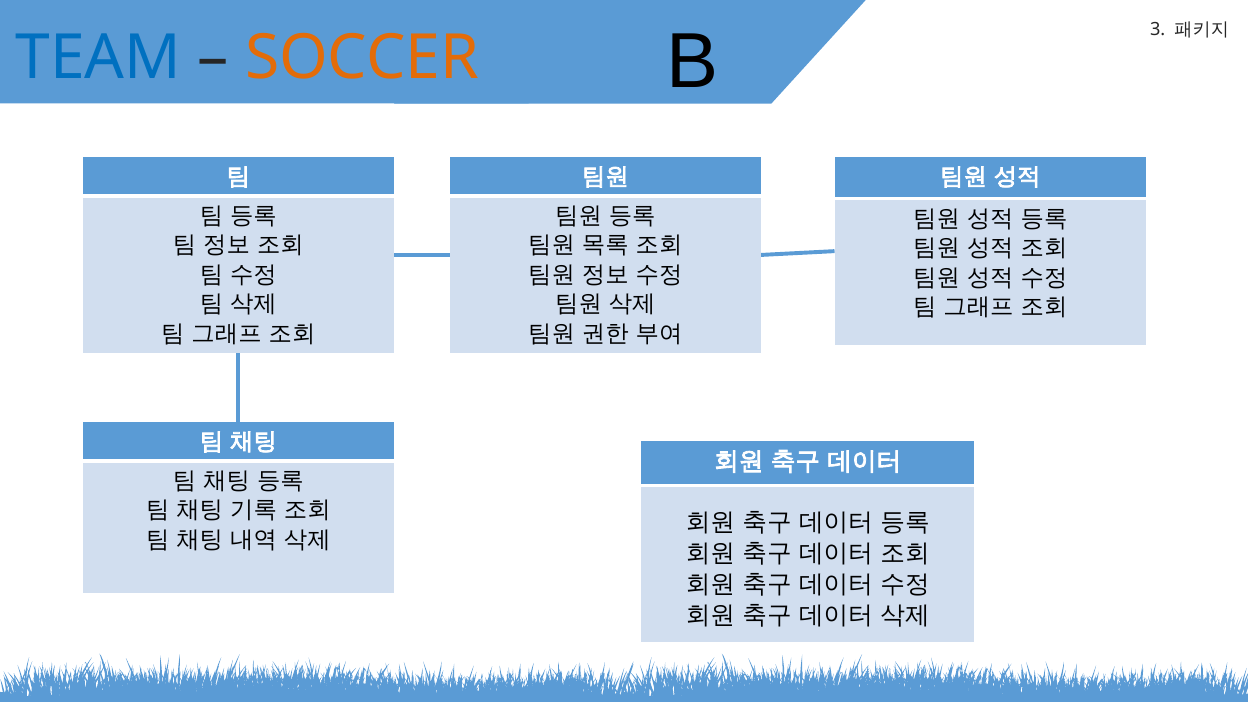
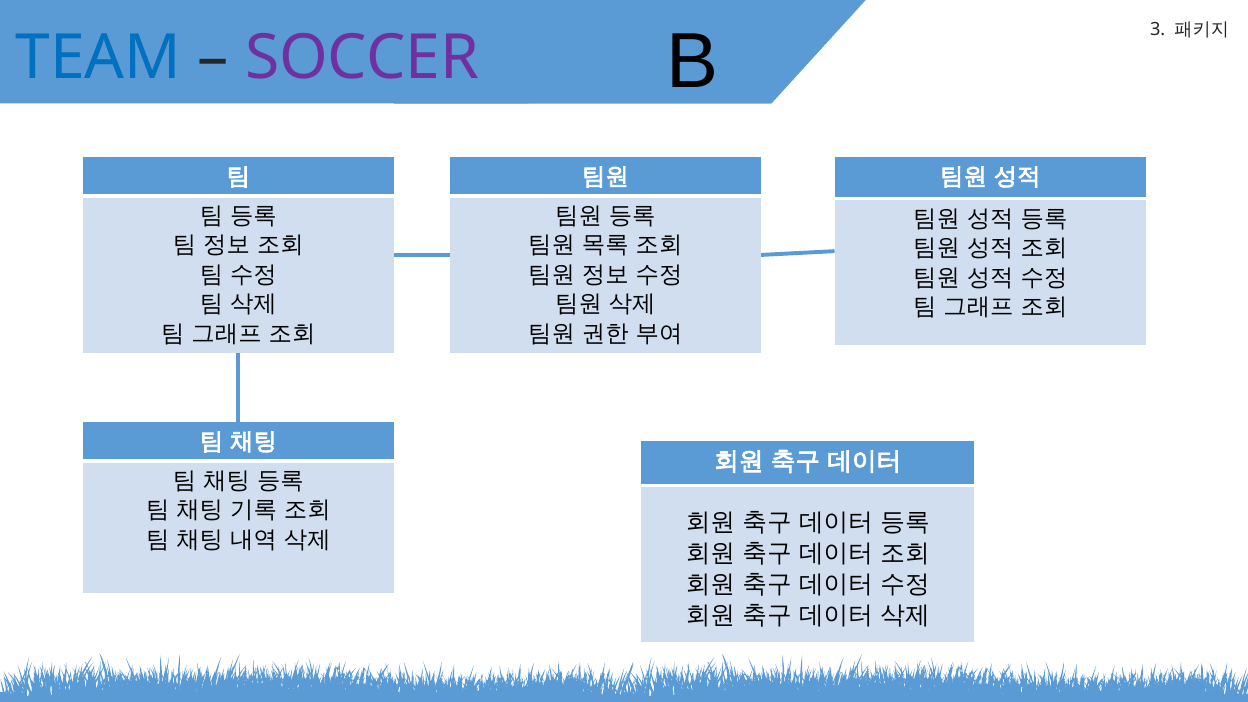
SOCCER colour: orange -> purple (362, 58)
